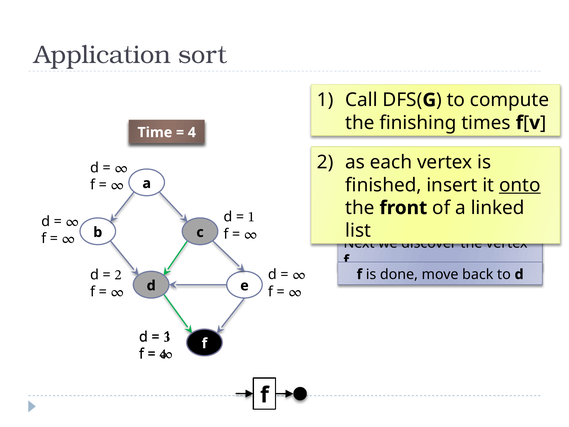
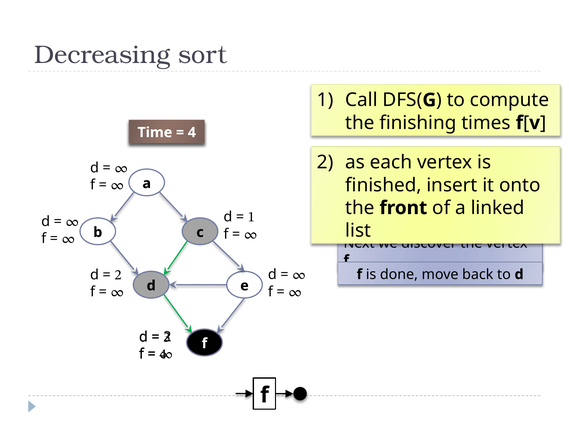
Application: Application -> Decreasing (102, 55)
onto underline: present -> none (520, 185)
1: 1 -> 2 (167, 337)
